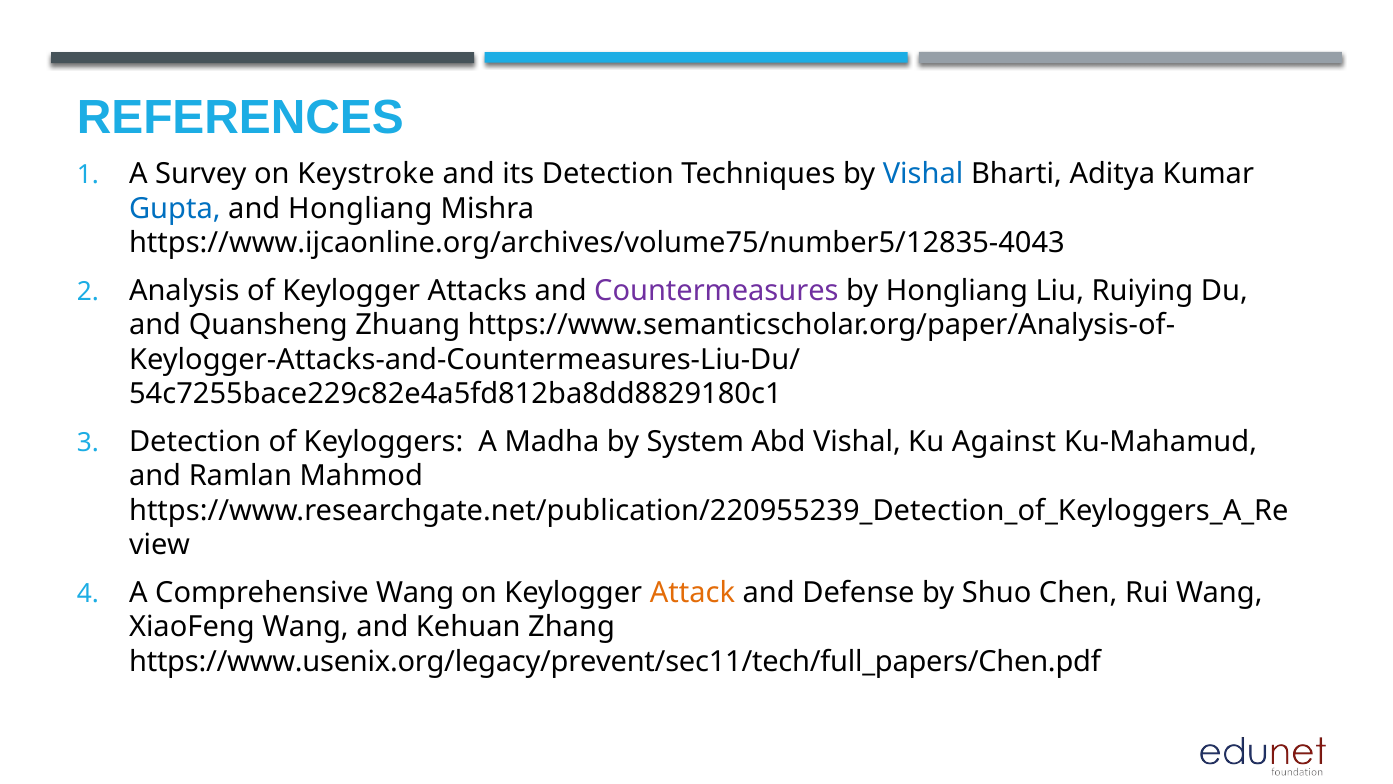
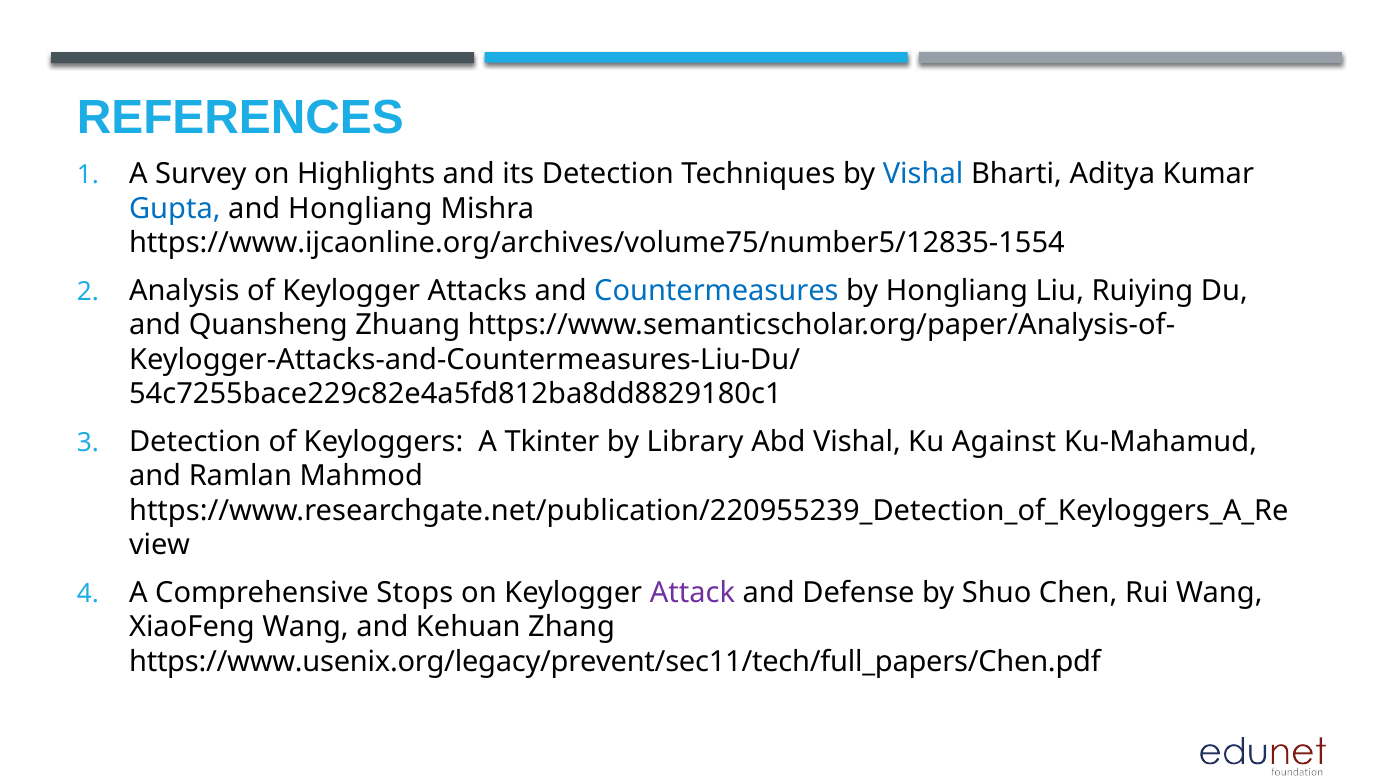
Keystroke: Keystroke -> Highlights (366, 174)
https://www.ijcaonline.org/archives/volume75/number5/12835-4043: https://www.ijcaonline.org/archives/volume75/number5/12835-4043 -> https://www.ijcaonline.org/archives/volume75/number5/12835-1554 (597, 243)
Countermeasures colour: purple -> blue (716, 290)
Madha: Madha -> Tkinter (552, 441)
System: System -> Library (695, 441)
Comprehensive Wang: Wang -> Stops (415, 592)
Attack colour: orange -> purple (692, 592)
